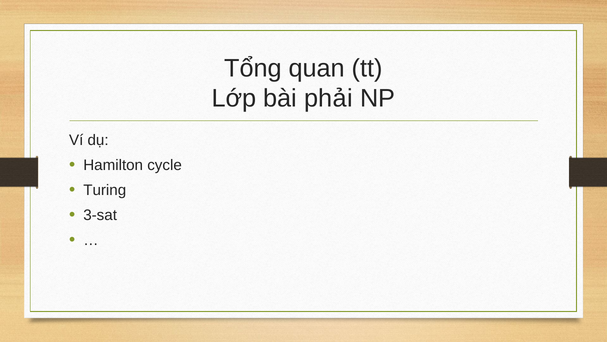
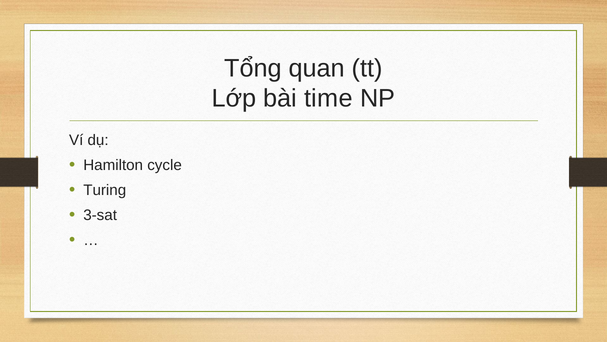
phải: phải -> time (328, 98)
